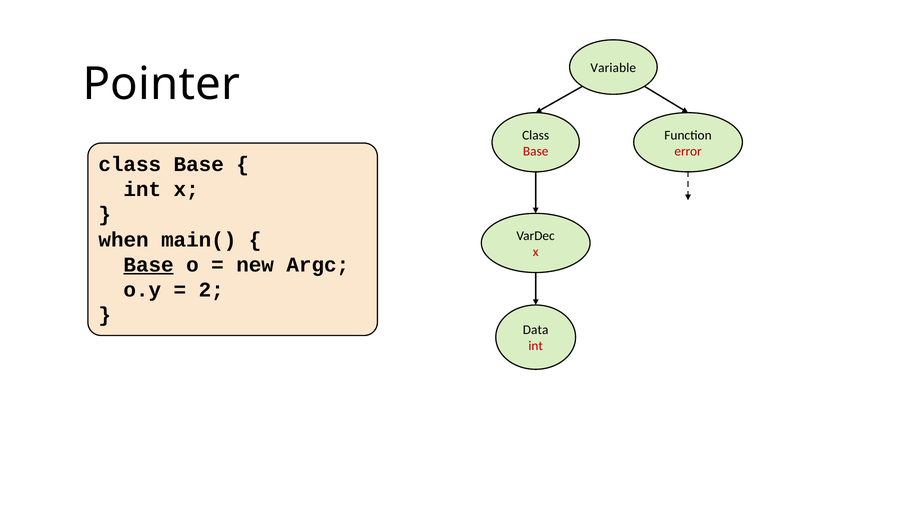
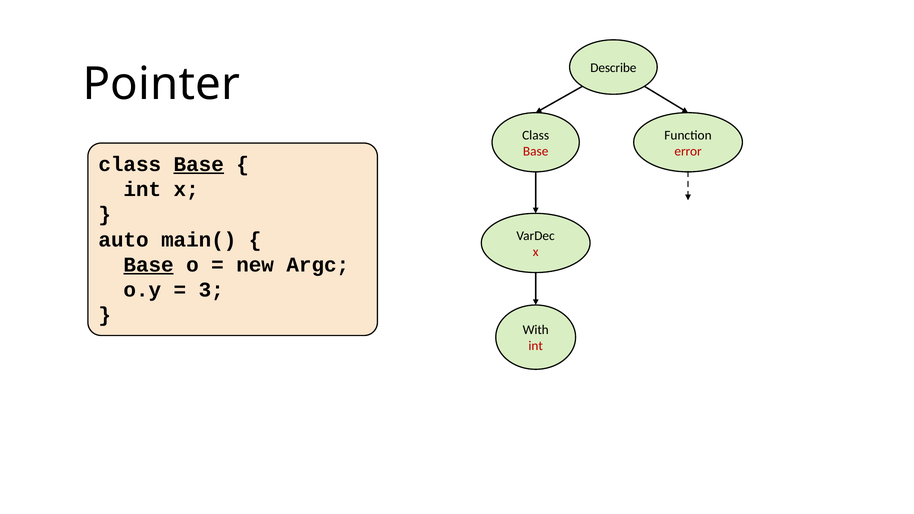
Variable: Variable -> Describe (613, 68)
Base underline: none -> present (199, 164)
when: when -> auto (124, 240)
2: 2 -> 3 (211, 290)
Data: Data -> With (536, 330)
